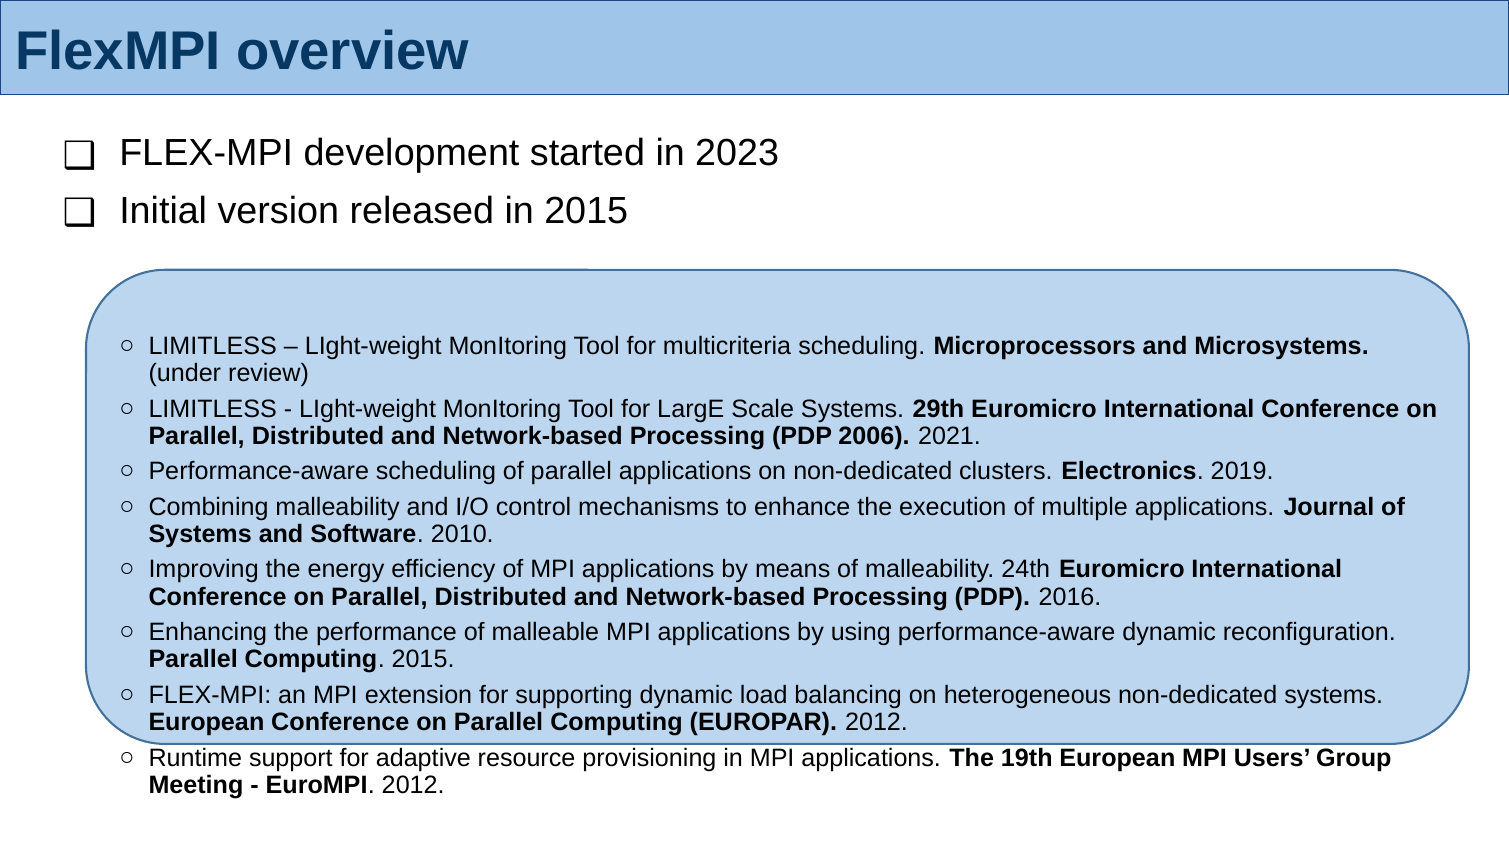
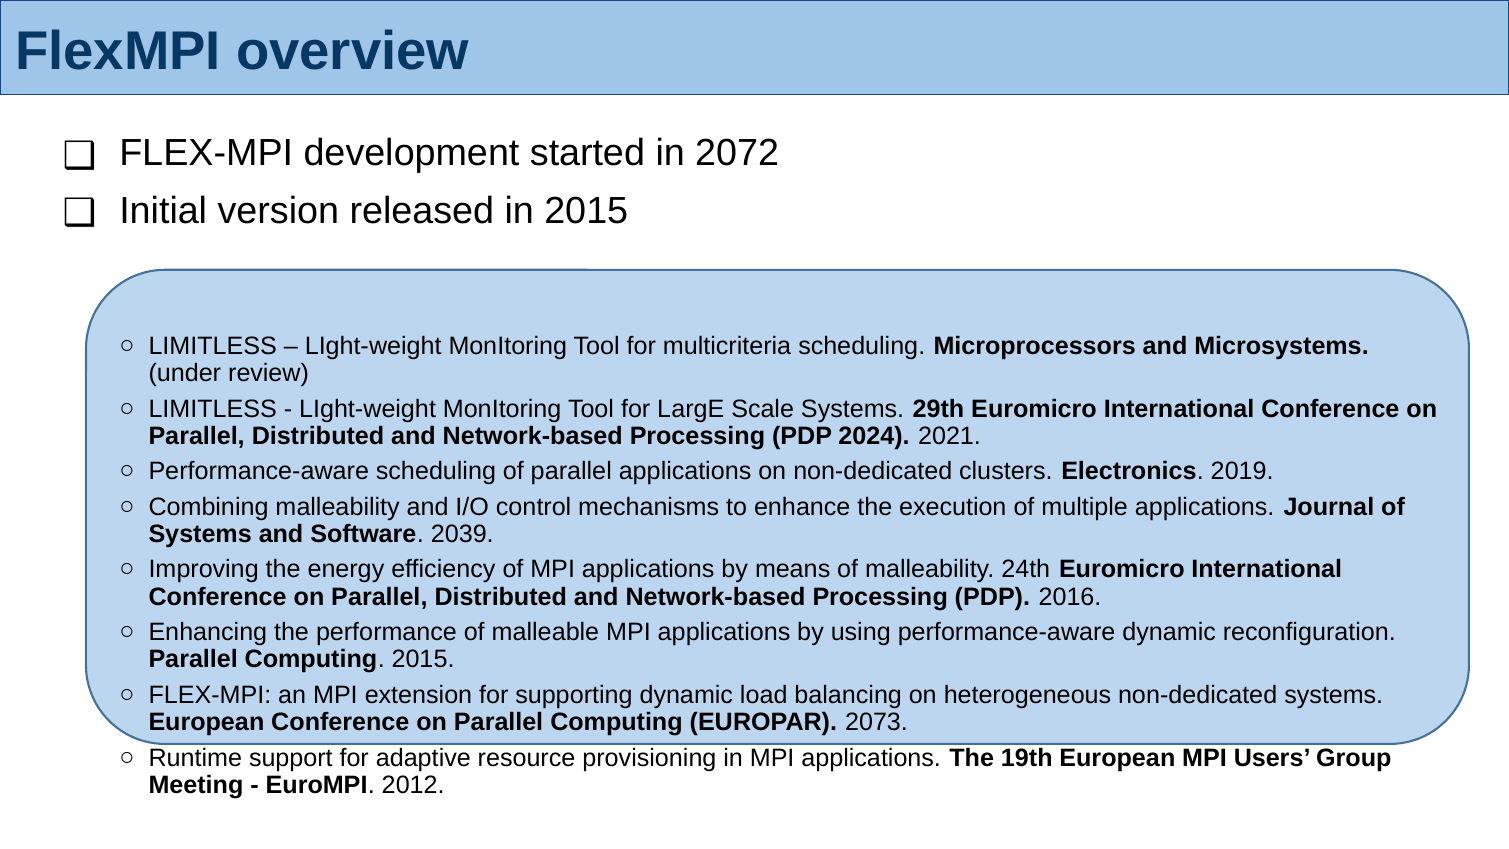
2023: 2023 -> 2072 (737, 153)
2006: 2006 -> 2024 (874, 436)
2010: 2010 -> 2039 (462, 534)
EUROPAR 2012: 2012 -> 2073 (876, 722)
